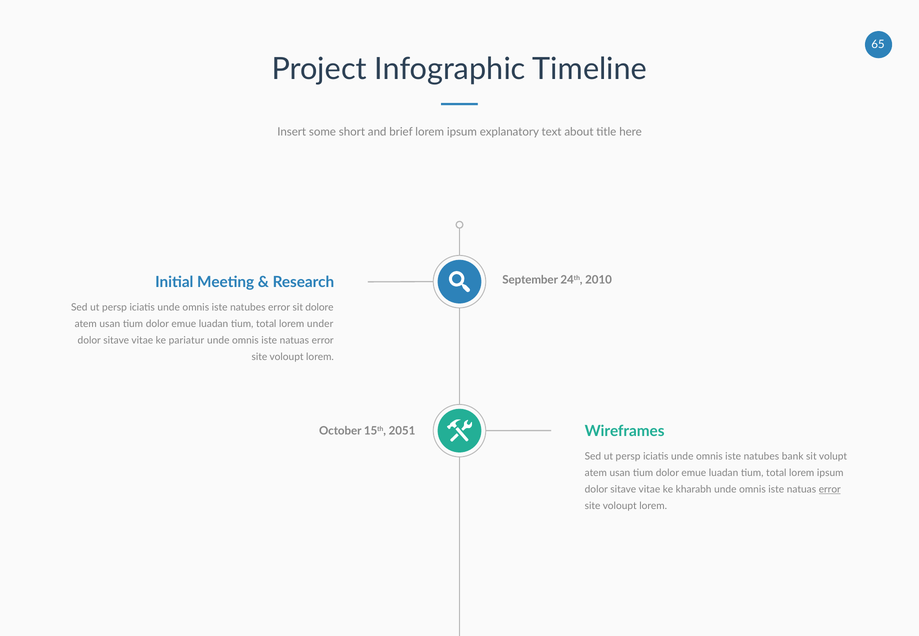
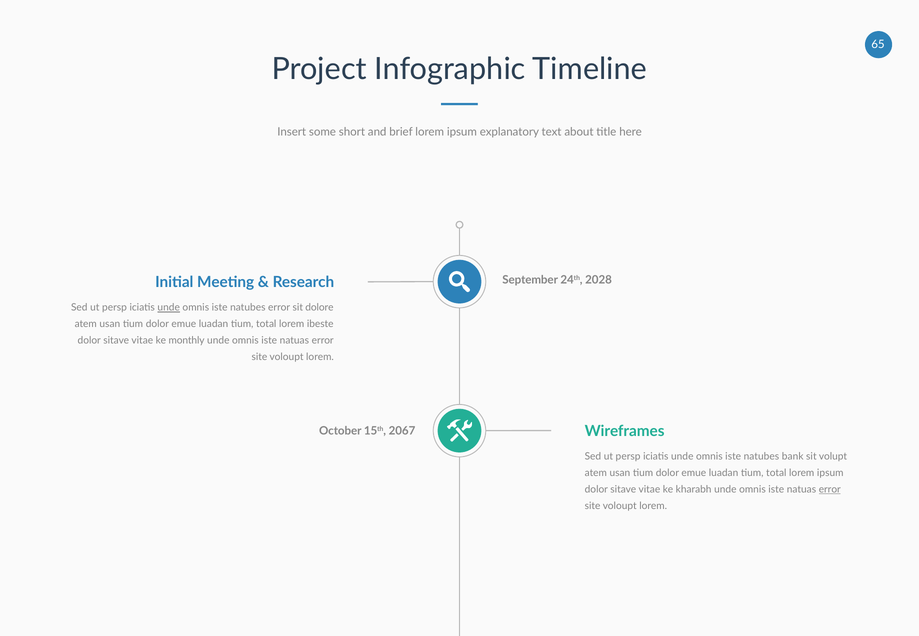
2010: 2010 -> 2028 (599, 280)
unde underline: none -> present (169, 308)
under: under -> ibeste (320, 324)
pariatur: pariatur -> monthly (187, 341)
2051: 2051 -> 2067 (402, 431)
